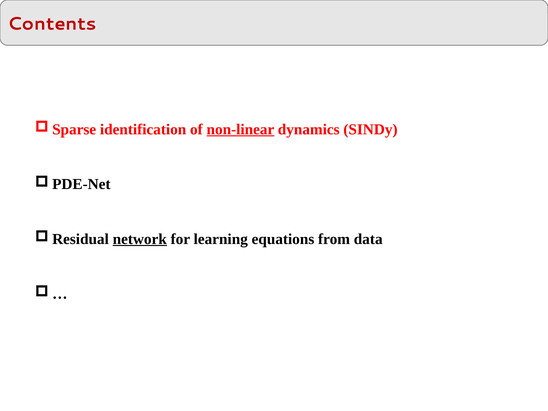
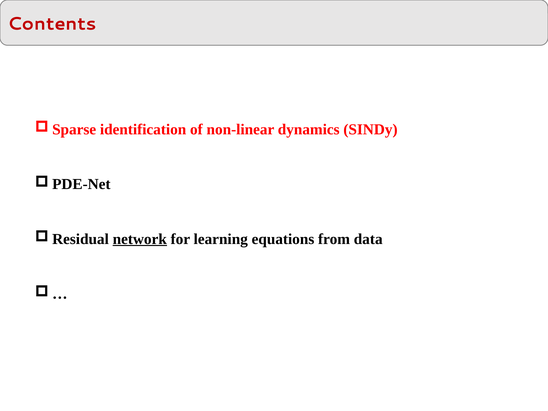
non-linear underline: present -> none (240, 129)
